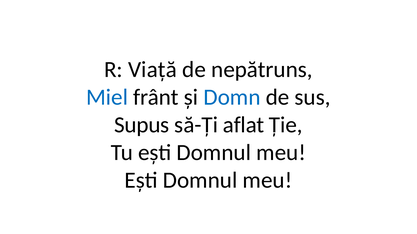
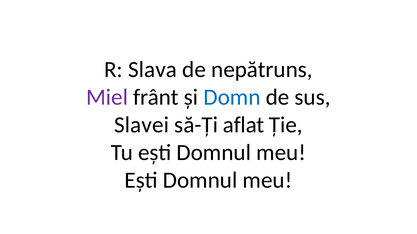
Viață: Viață -> Slava (153, 70)
Miel colour: blue -> purple (107, 97)
Supus: Supus -> Slavei (142, 125)
